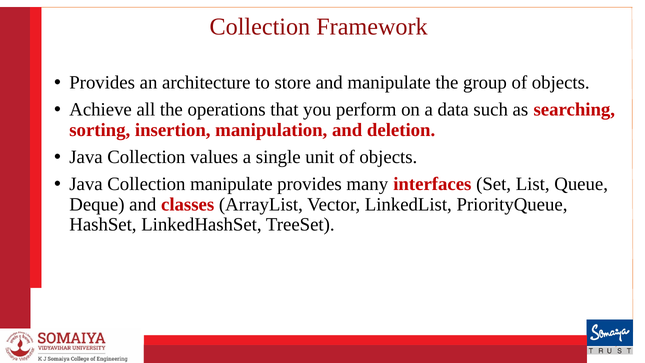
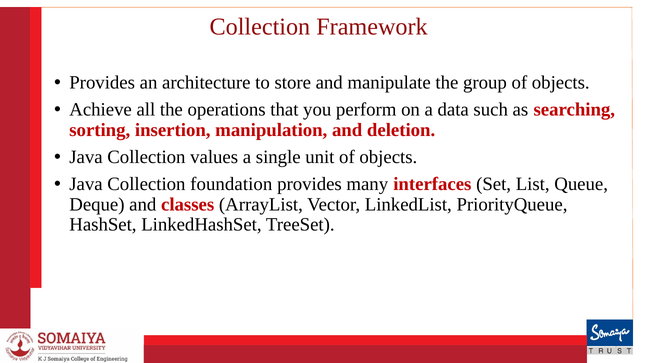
Collection manipulate: manipulate -> foundation (231, 184)
